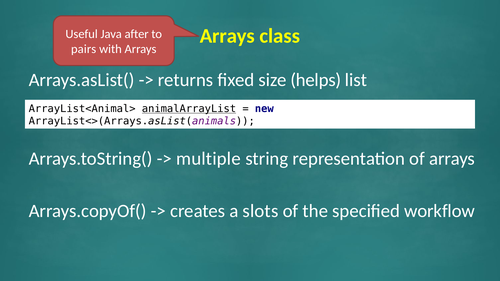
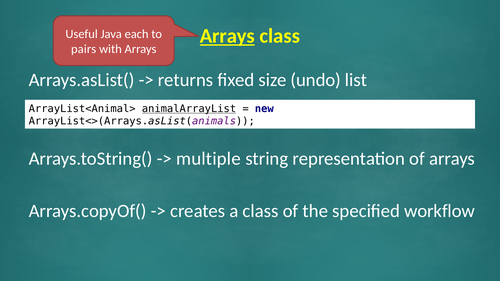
Arrays underline: none -> present (227, 36)
after: after -> each (137, 34)
helps: helps -> undo (316, 80)
a slots: slots -> class (261, 211)
